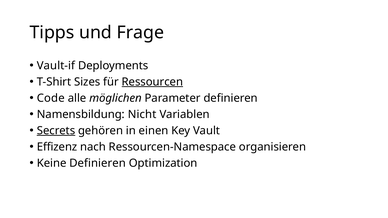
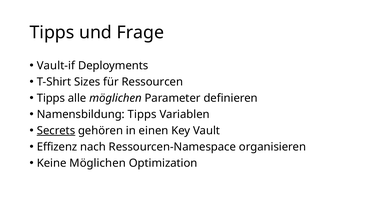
Ressourcen underline: present -> none (152, 82)
Code: Code -> Tipps (51, 98)
Namensbildung Nicht: Nicht -> Tipps (142, 114)
Keine Definieren: Definieren -> Möglichen (98, 163)
